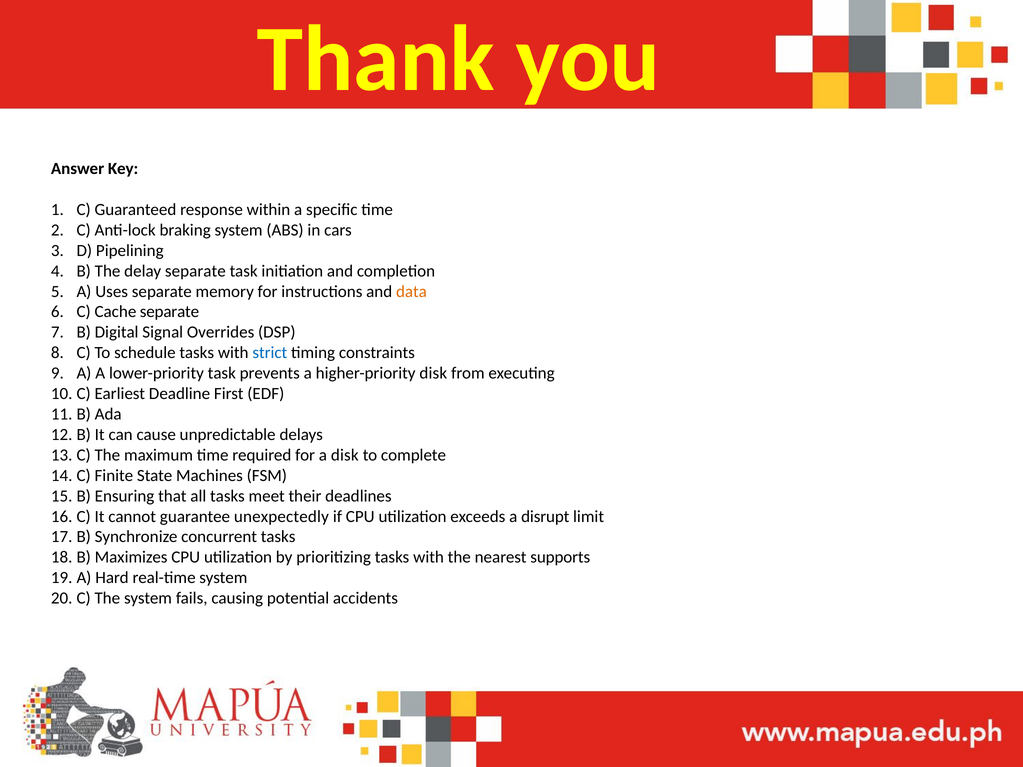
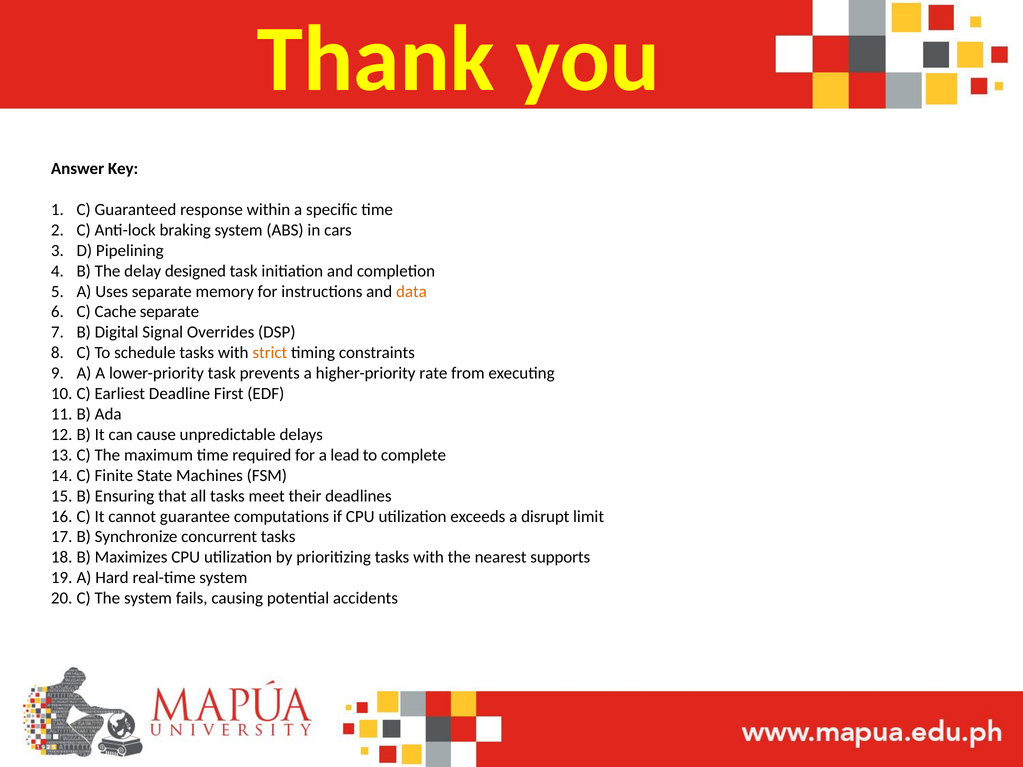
delay separate: separate -> designed (195, 271)
strict colour: blue -> orange (270, 353)
higher-priority disk: disk -> rate (433, 373)
a disk: disk -> lead (345, 455)
unexpectedly: unexpectedly -> computations (282, 517)
